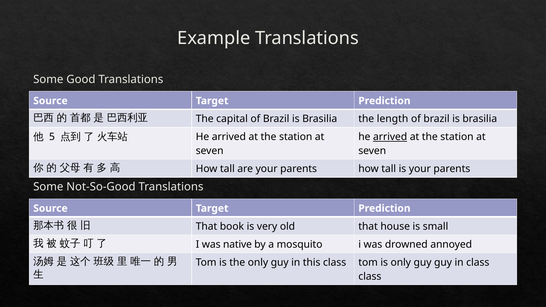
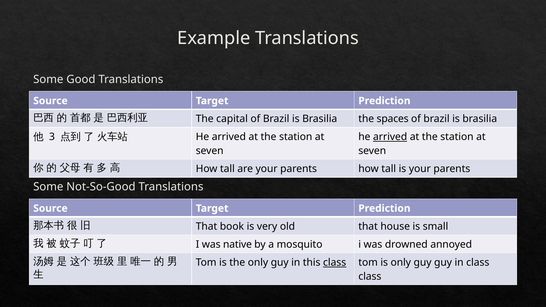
length: length -> spaces (393, 119)
5: 5 -> 3 (52, 137)
class underline: none -> present (335, 263)
